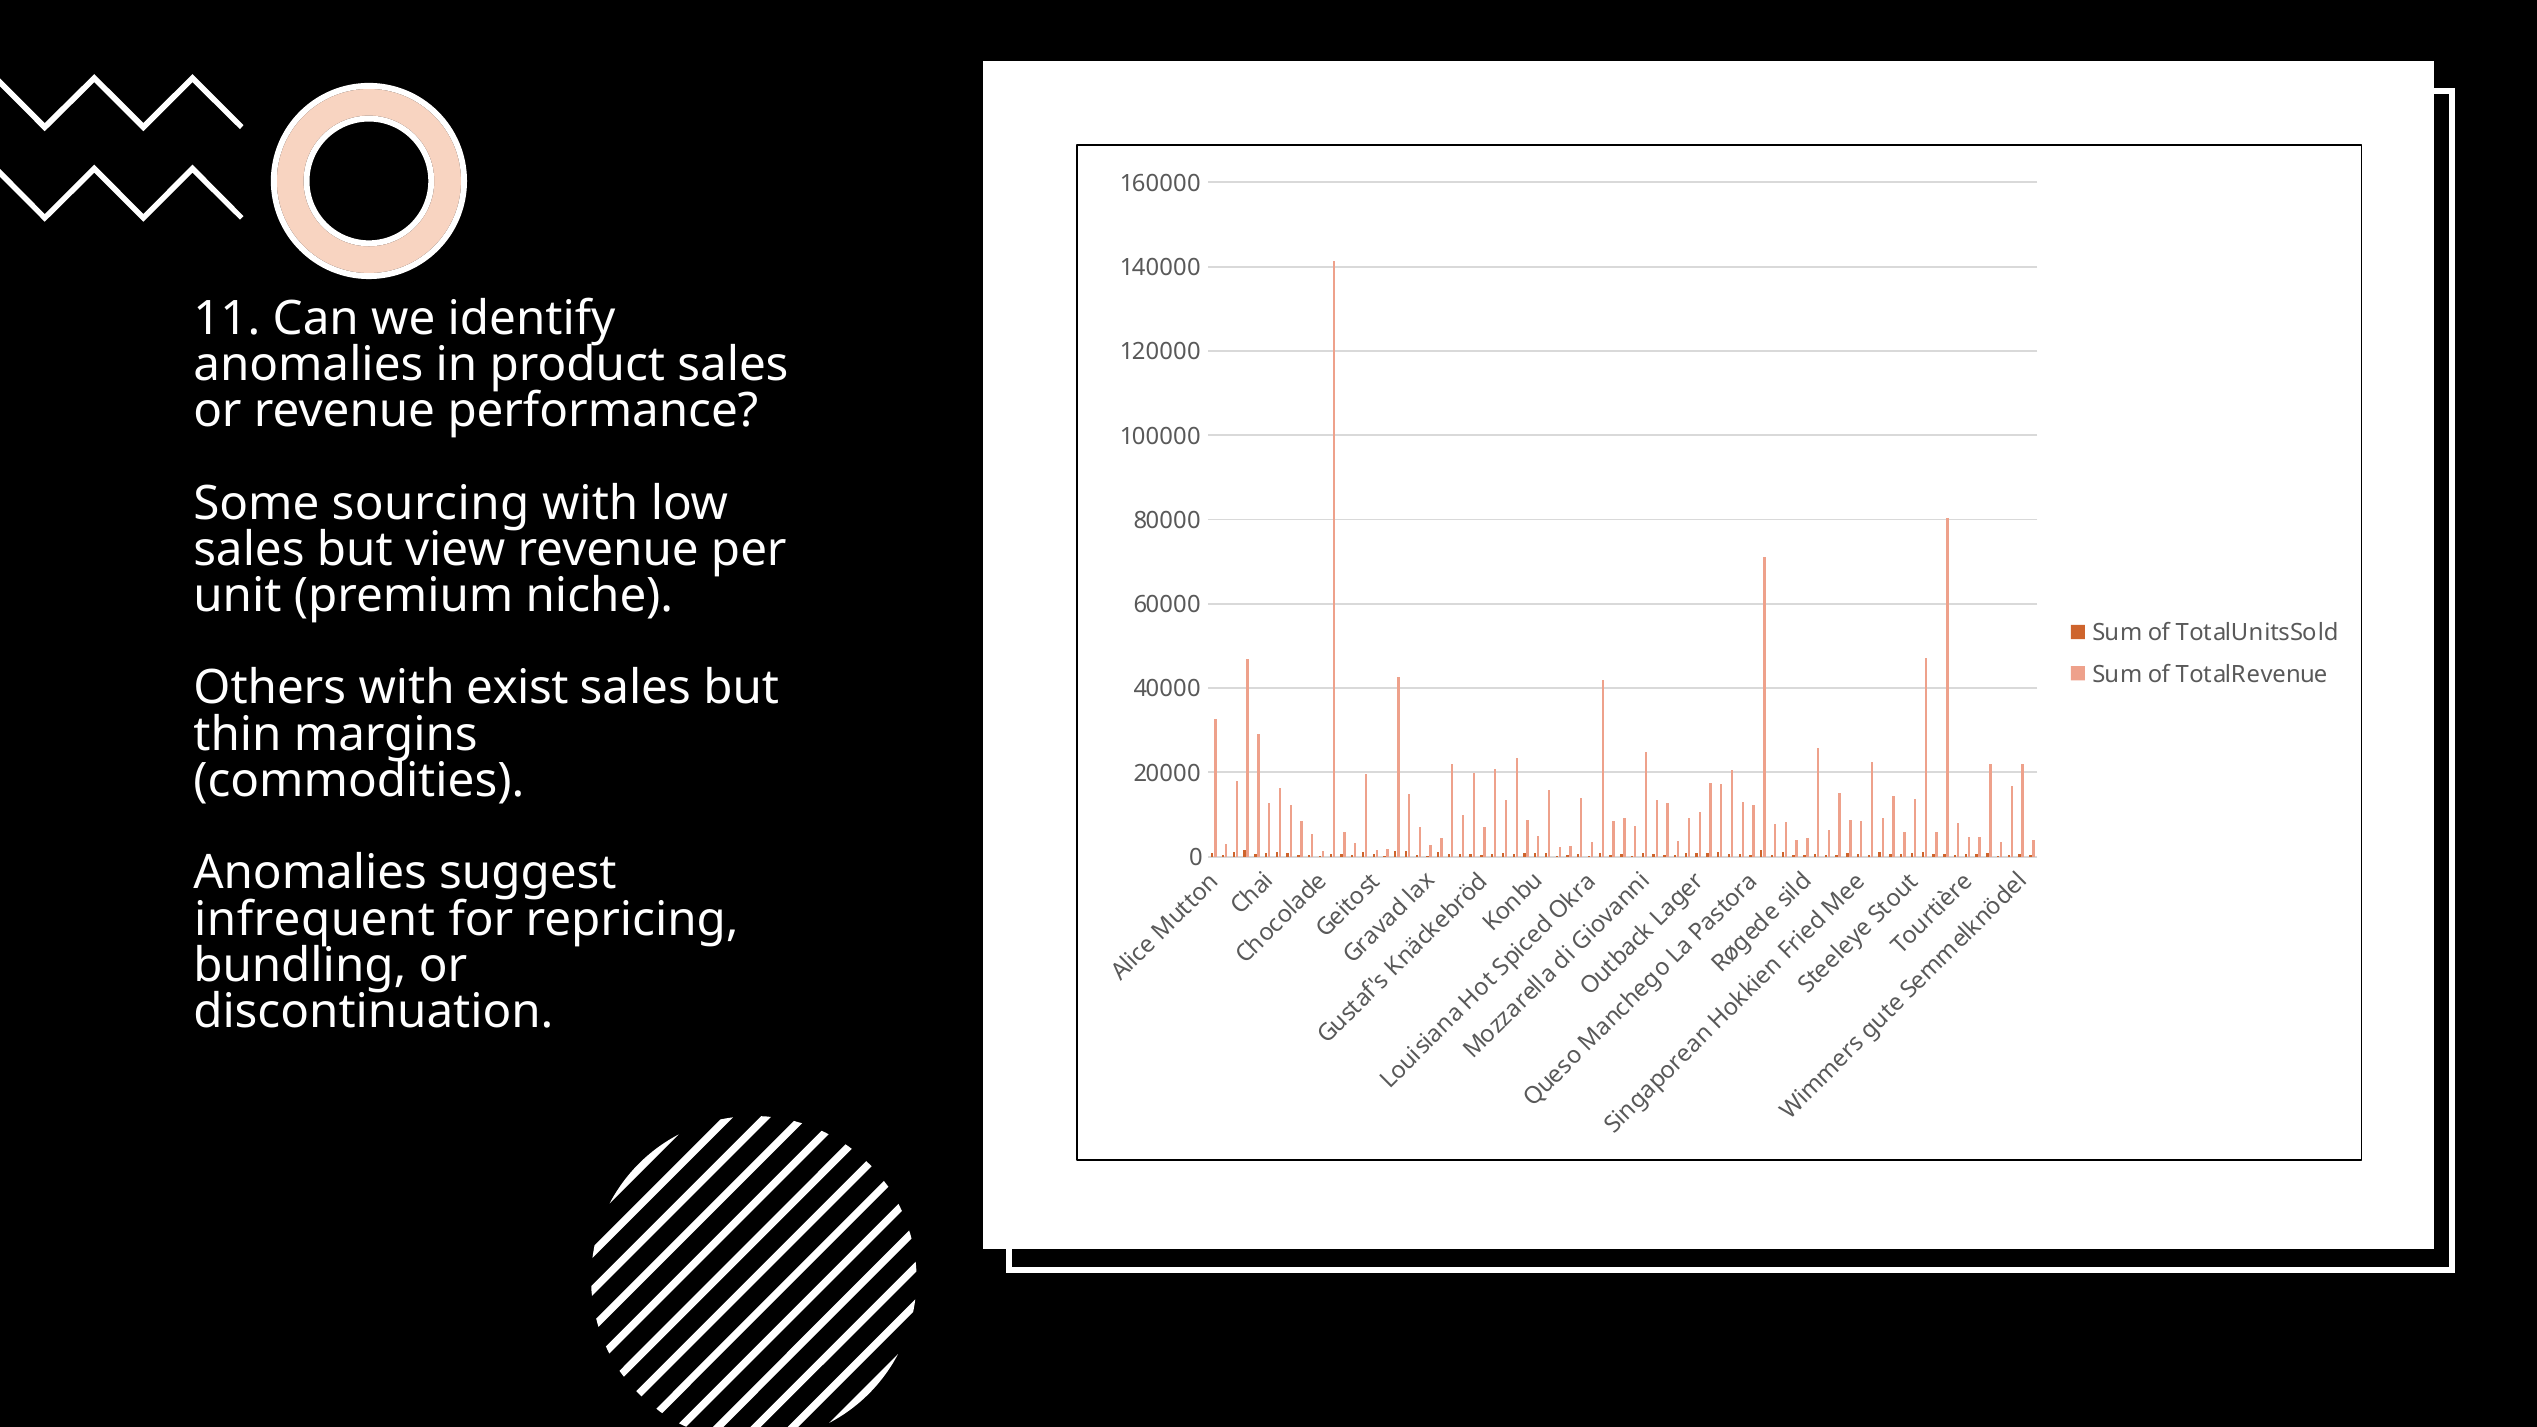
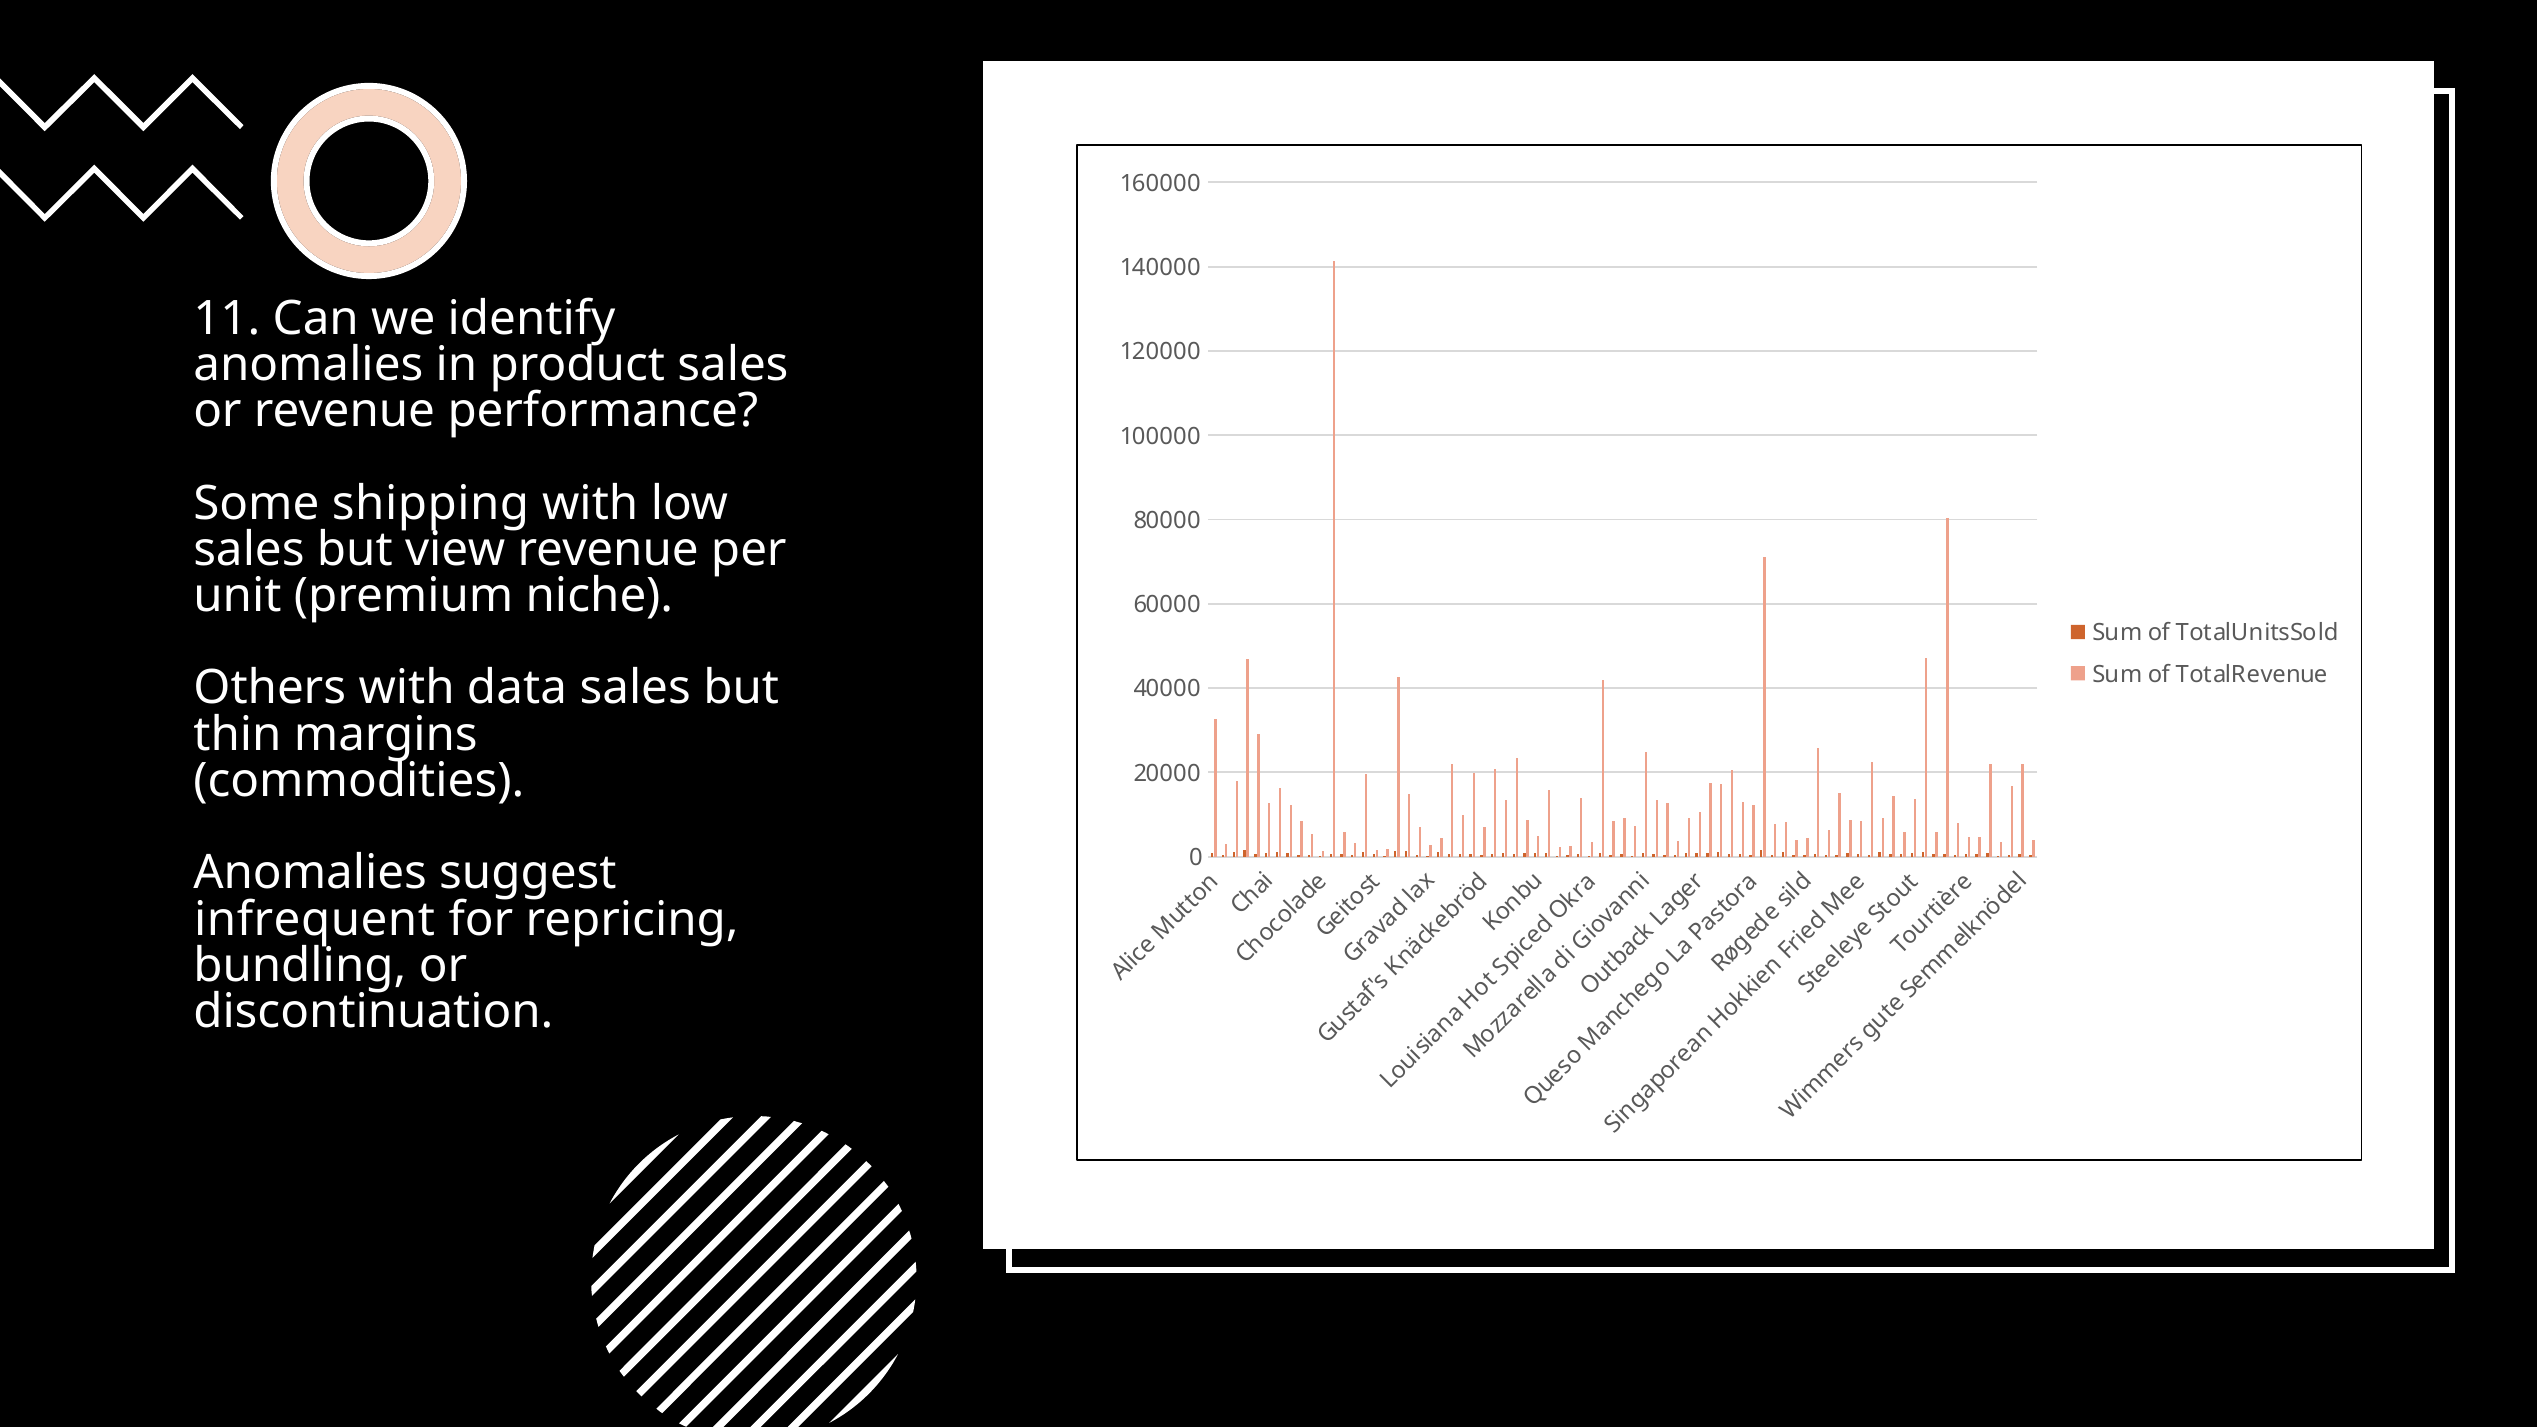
sourcing: sourcing -> shipping (431, 503)
exist: exist -> data (517, 688)
